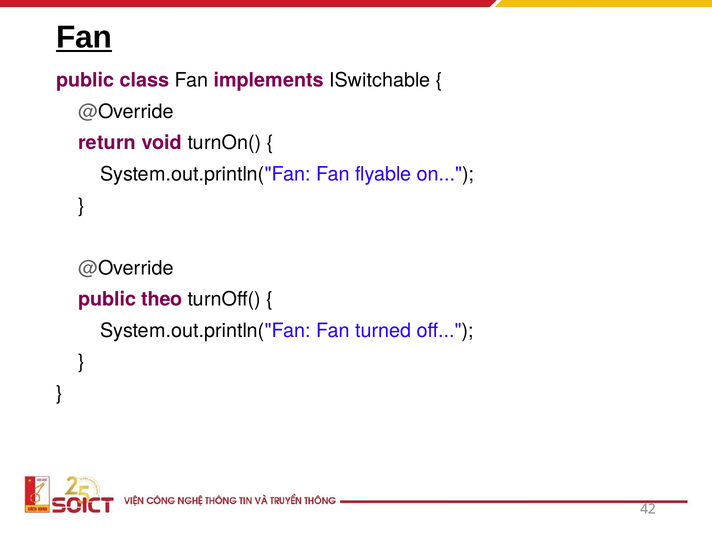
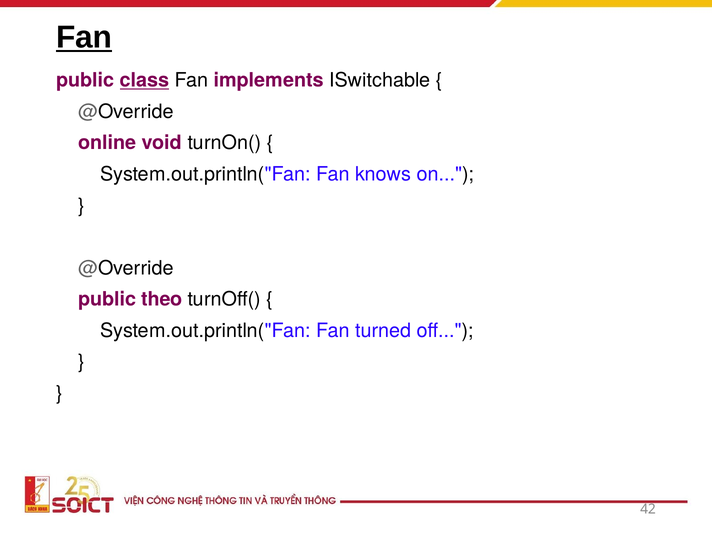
class underline: none -> present (145, 80)
return: return -> online (107, 143)
flyable: flyable -> knows (383, 174)
